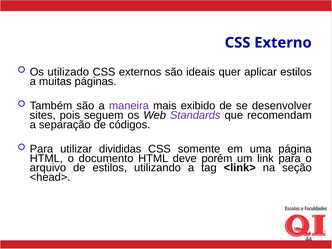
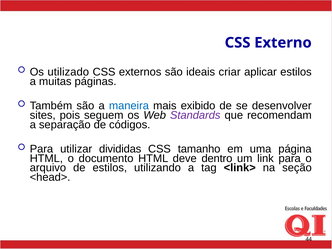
quer: quer -> criar (230, 72)
maneira colour: purple -> blue (129, 106)
somente: somente -> tamanho (199, 149)
porém: porém -> dentro (217, 158)
